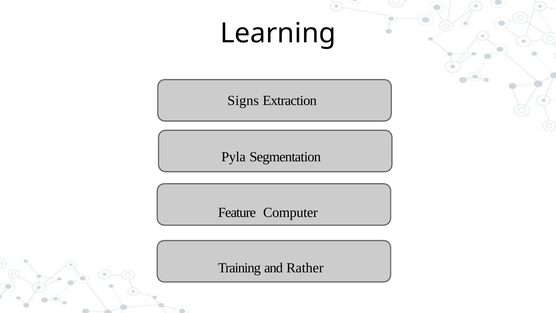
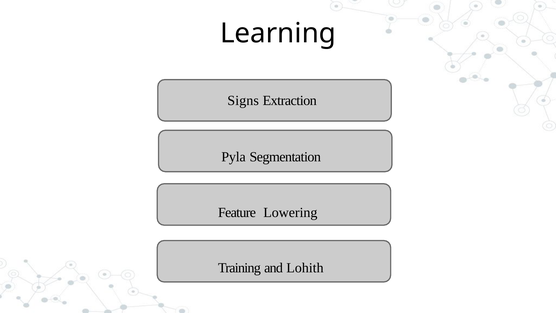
Computer: Computer -> Lowering (290, 212)
Rather: Rather -> Lohith (305, 268)
